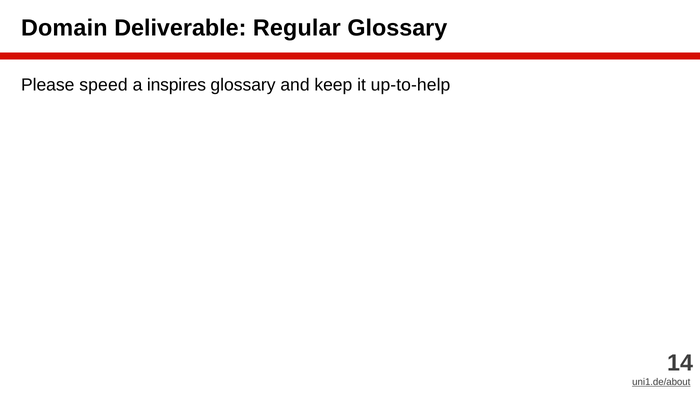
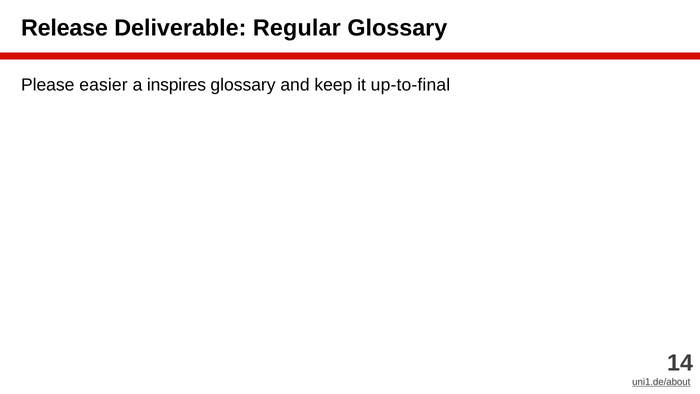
Domain: Domain -> Release (64, 28)
speed: speed -> easier (103, 85)
up-to-help: up-to-help -> up-to-final (410, 85)
